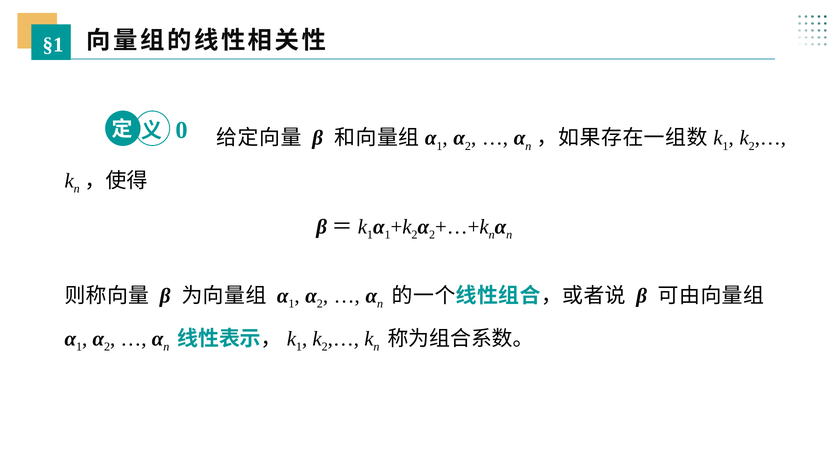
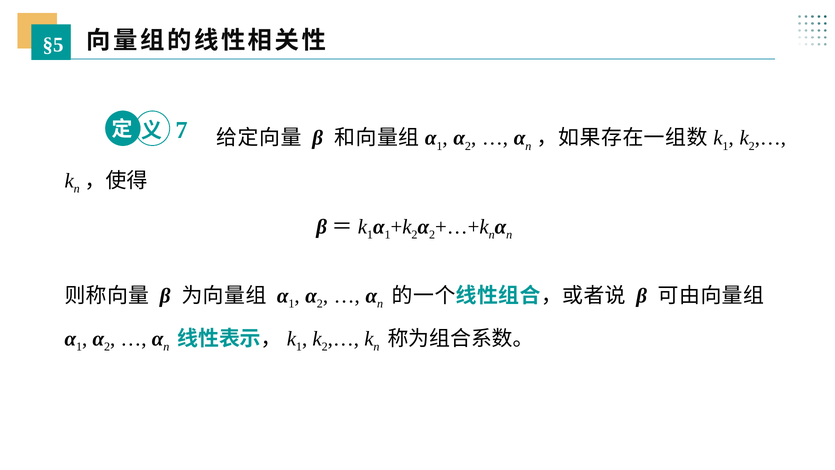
§1: §1 -> §5 (53, 45)
0: 0 -> 7 (182, 130)
